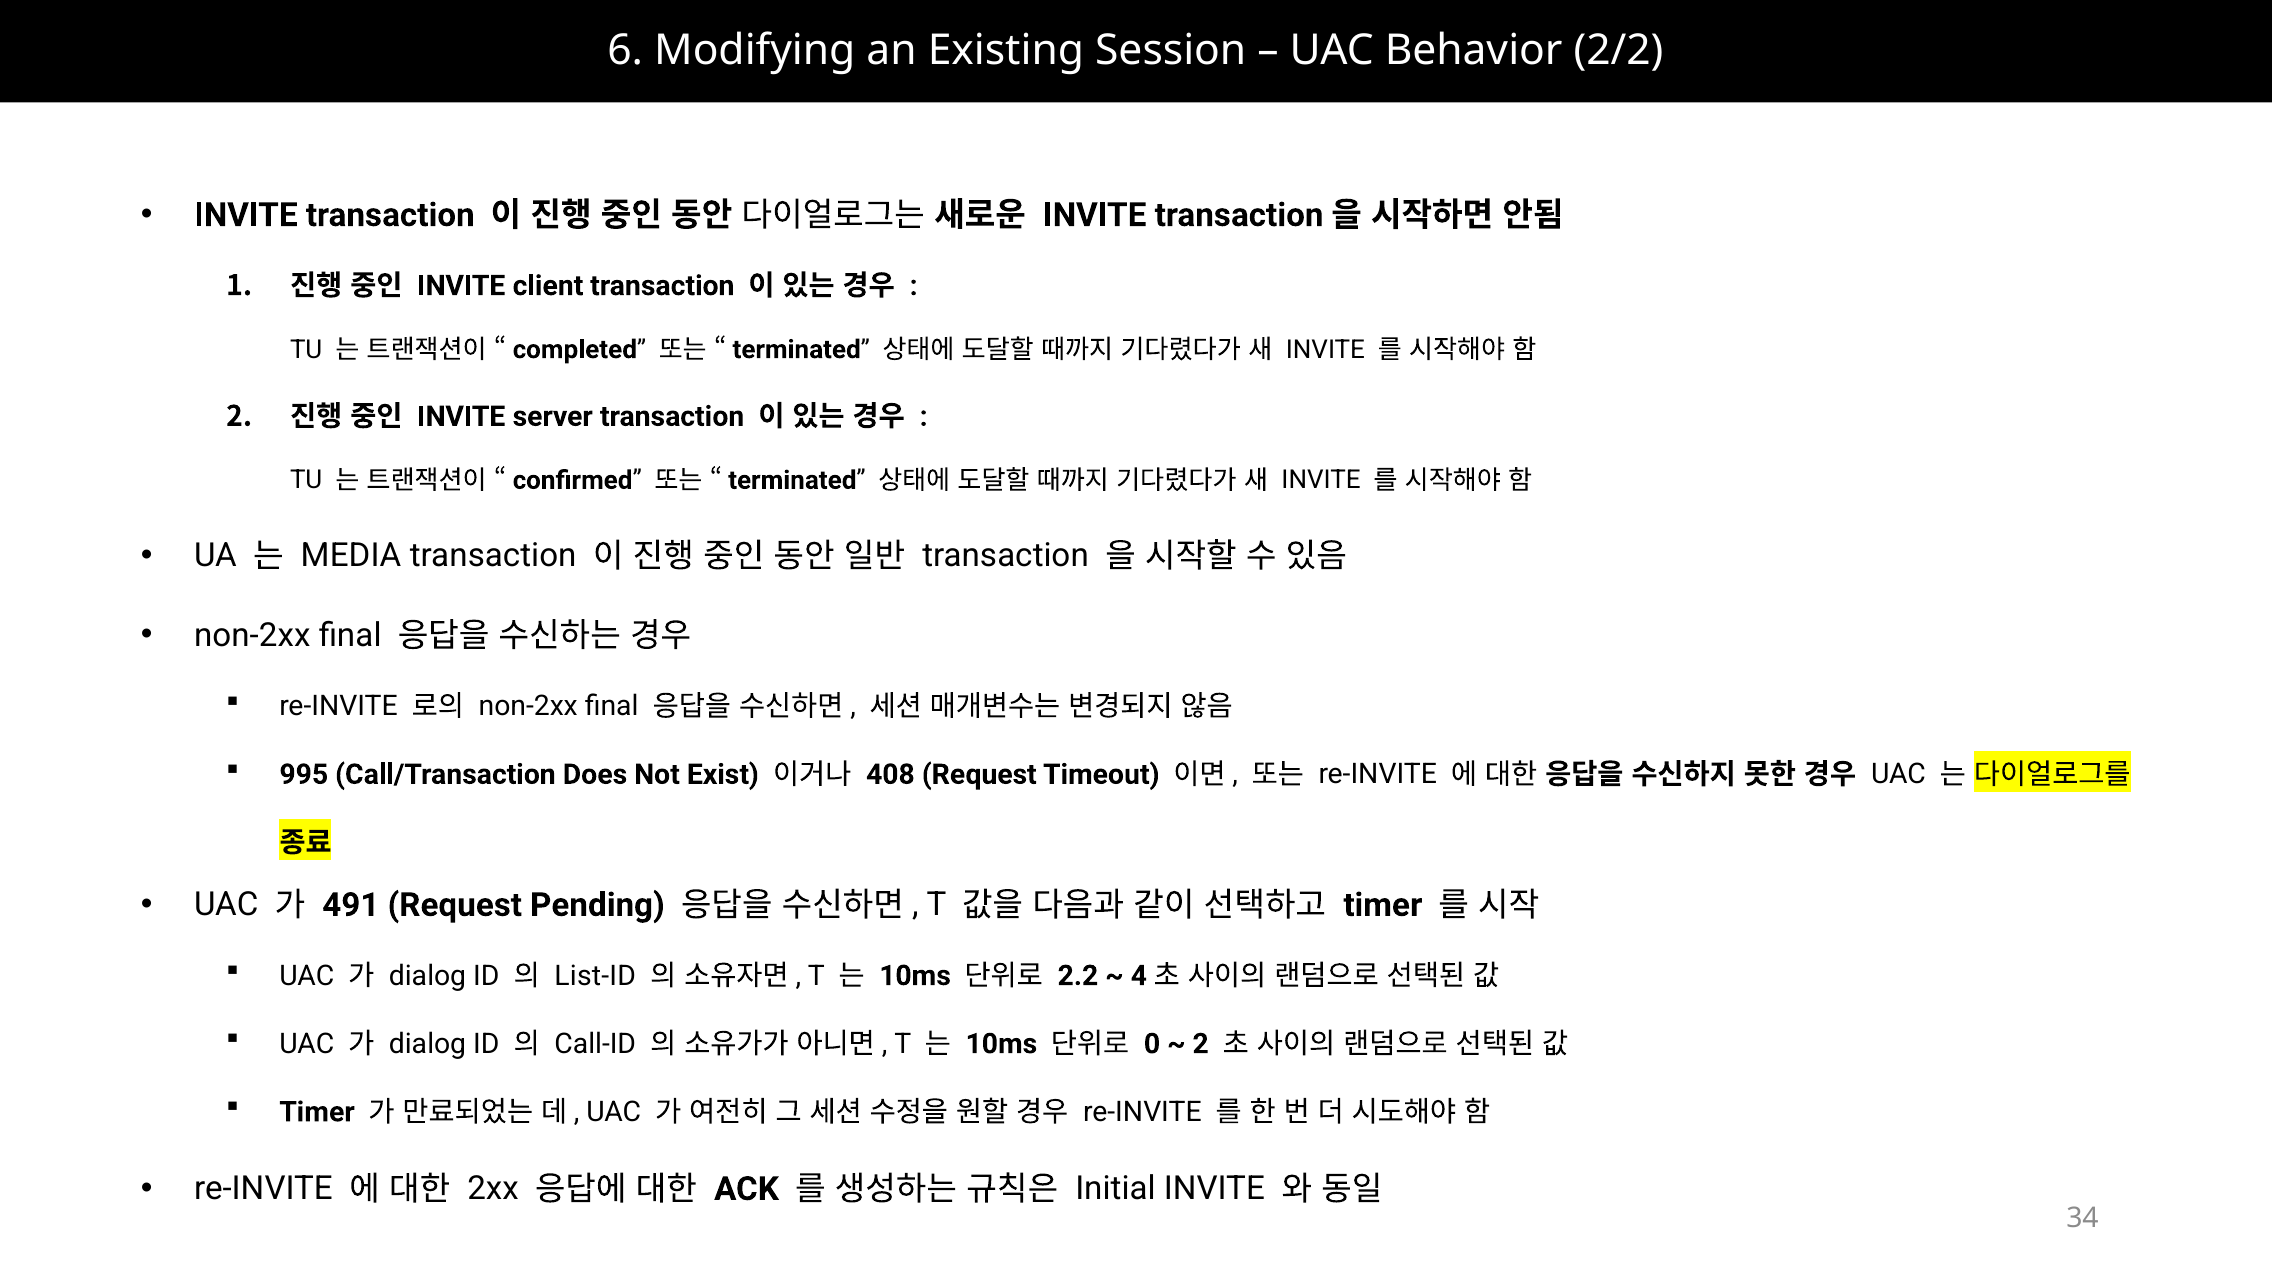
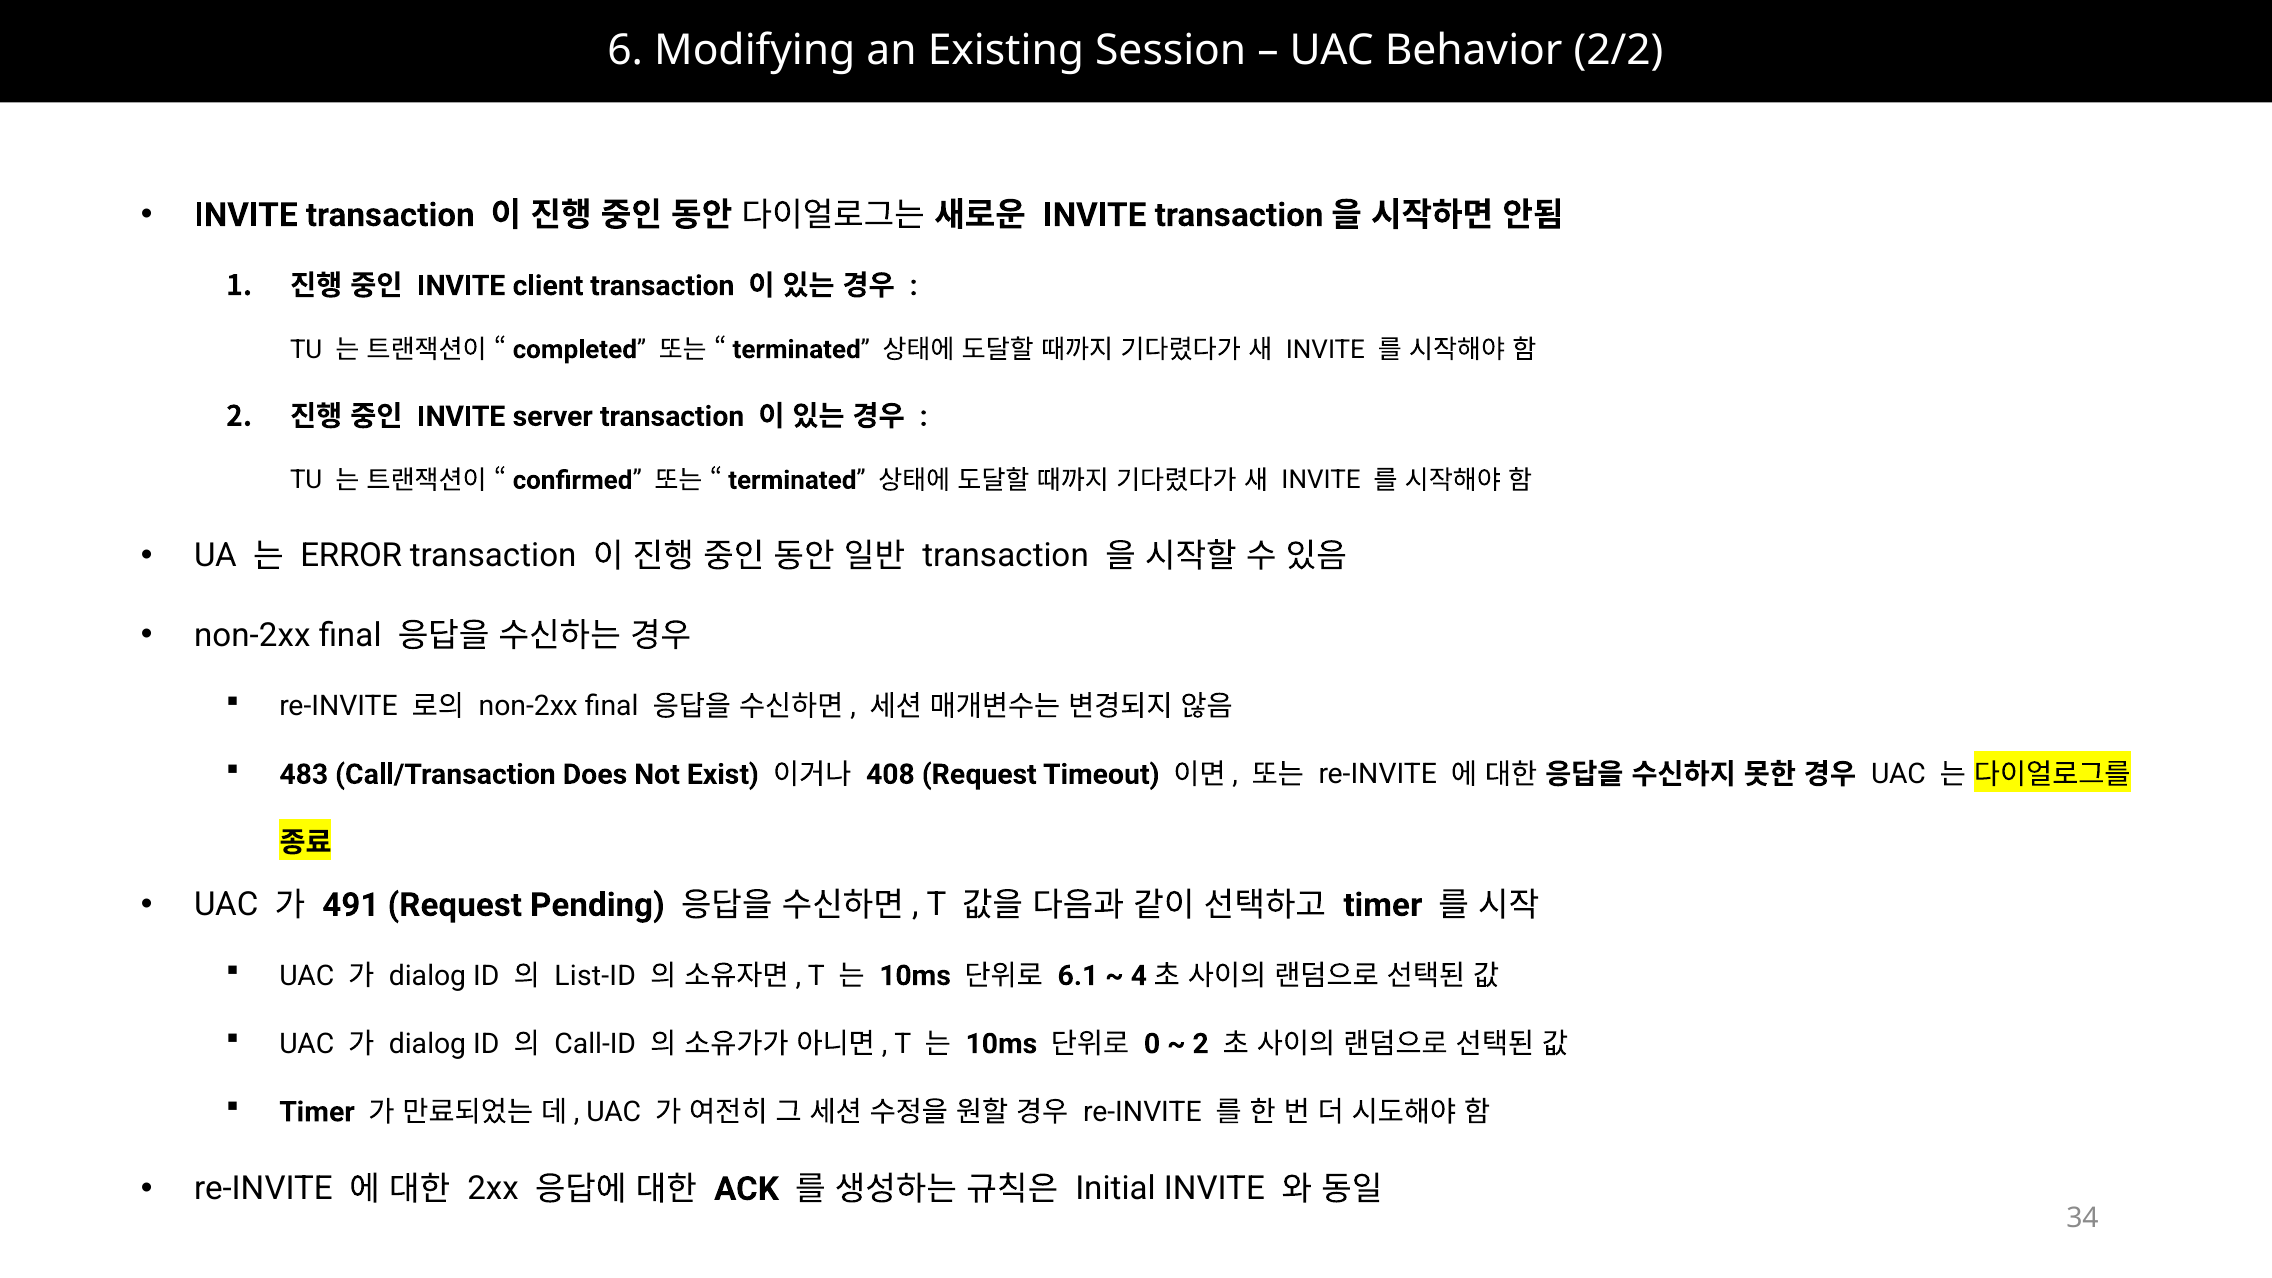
MEDIA: MEDIA -> ERROR (351, 556)
995: 995 -> 483 (304, 774)
2.2: 2.2 -> 6.1 (1078, 976)
